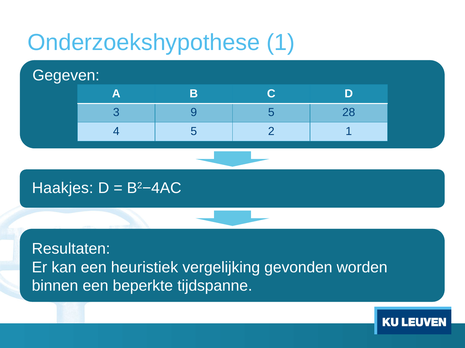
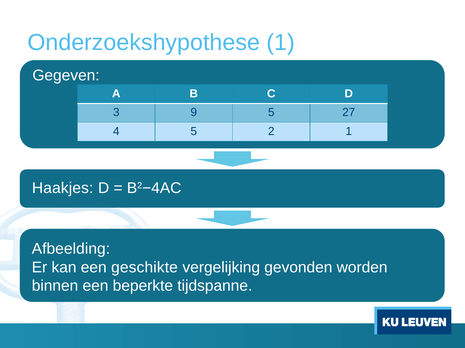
28: 28 -> 27 (349, 113)
Resultaten: Resultaten -> Afbeelding (71, 249)
heuristiek: heuristiek -> geschikte (145, 268)
